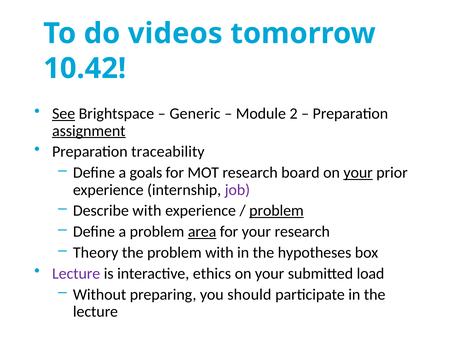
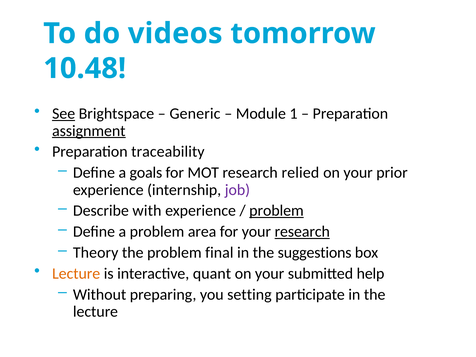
10.42: 10.42 -> 10.48 (85, 68)
2: 2 -> 1 (294, 114)
board: board -> relied (300, 173)
your underline: present -> none (358, 173)
area underline: present -> none (202, 232)
research underline: none -> present (302, 232)
problem with: with -> final (219, 253)
hypotheses: hypotheses -> suggestions (315, 253)
Lecture colour: purple -> orange (76, 274)
ethics: ethics -> quant (212, 274)
load: load -> help (371, 274)
should: should -> setting (249, 294)
